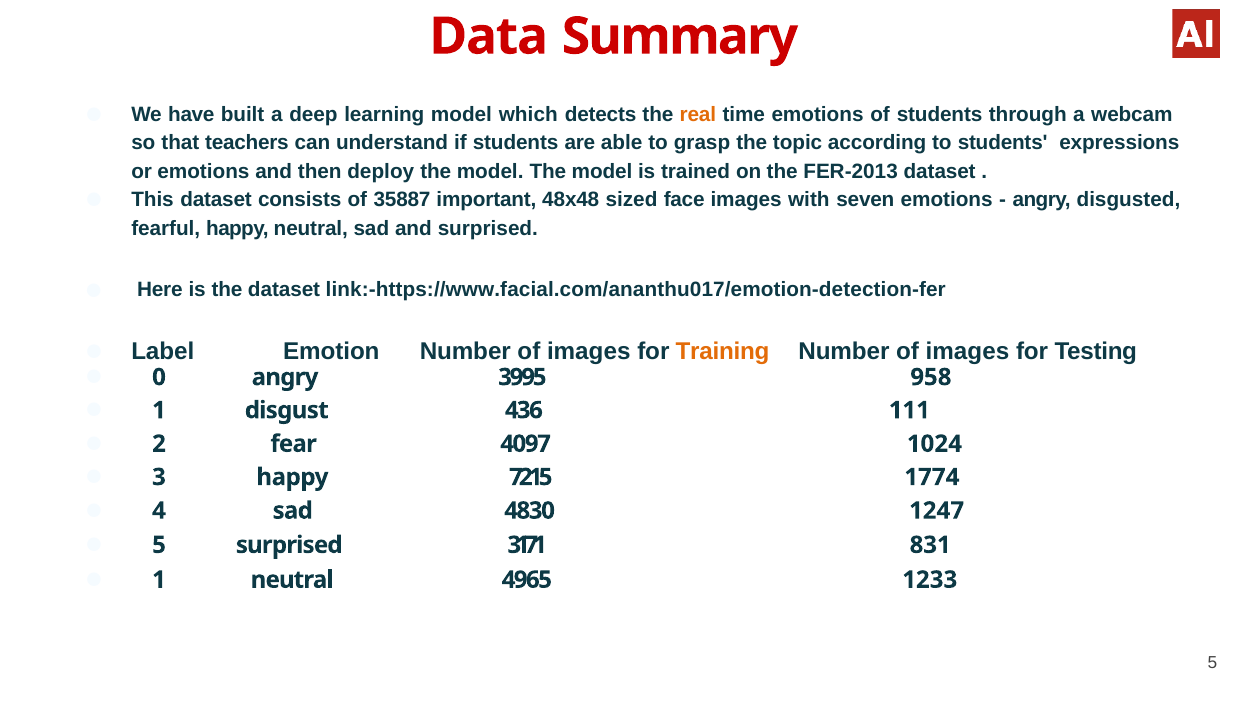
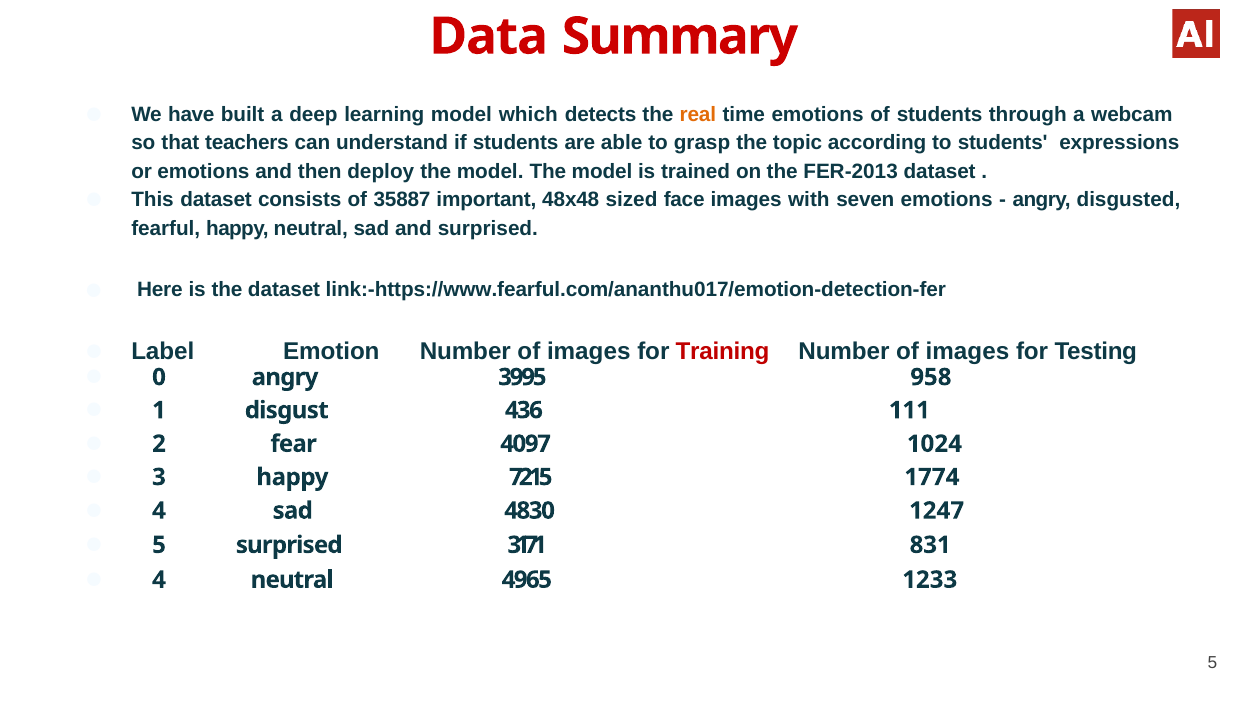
link:-https://www.facial.com/ananthu017/emotion-detection-fer: link:-https://www.facial.com/ananthu017/emotion-detection-fer -> link:-https://www.fearful.com/ananthu017/emotion-detection-fer (636, 290)
Training colour: orange -> red (723, 352)
1: 1 -> 4 (159, 580)
